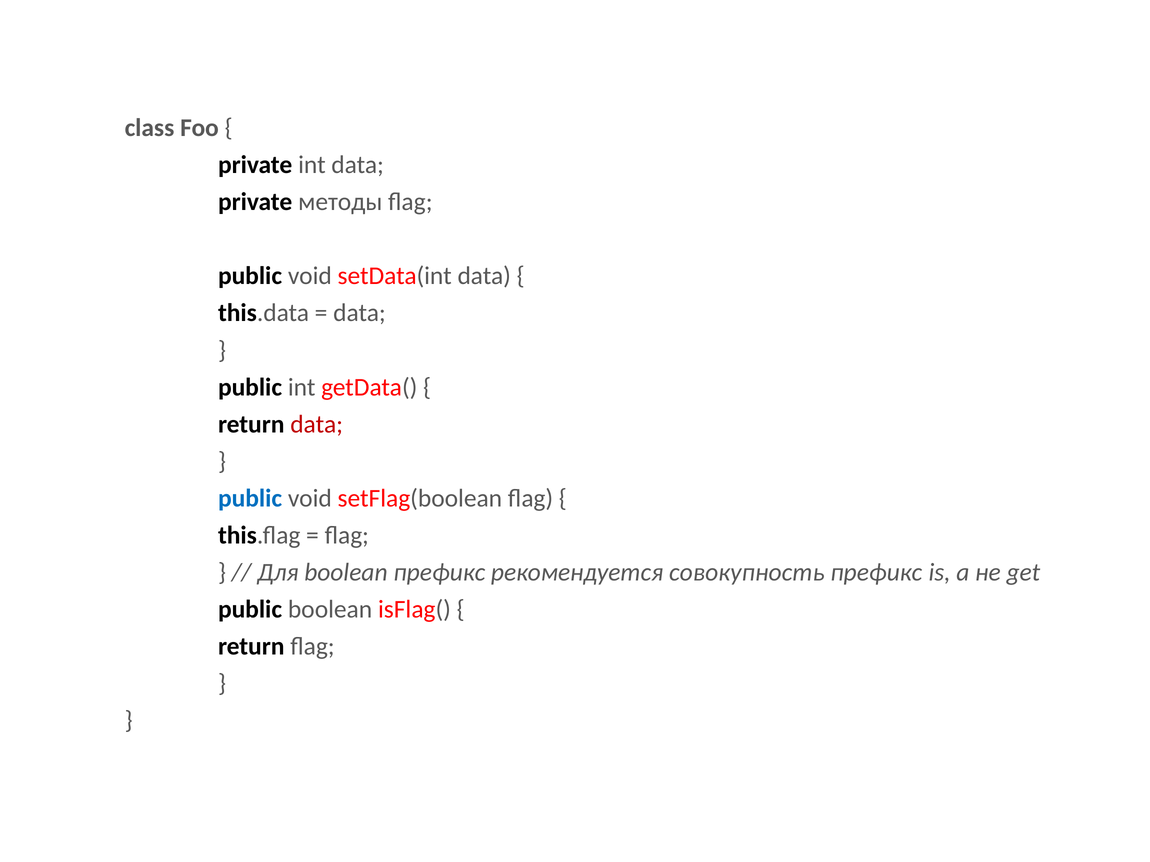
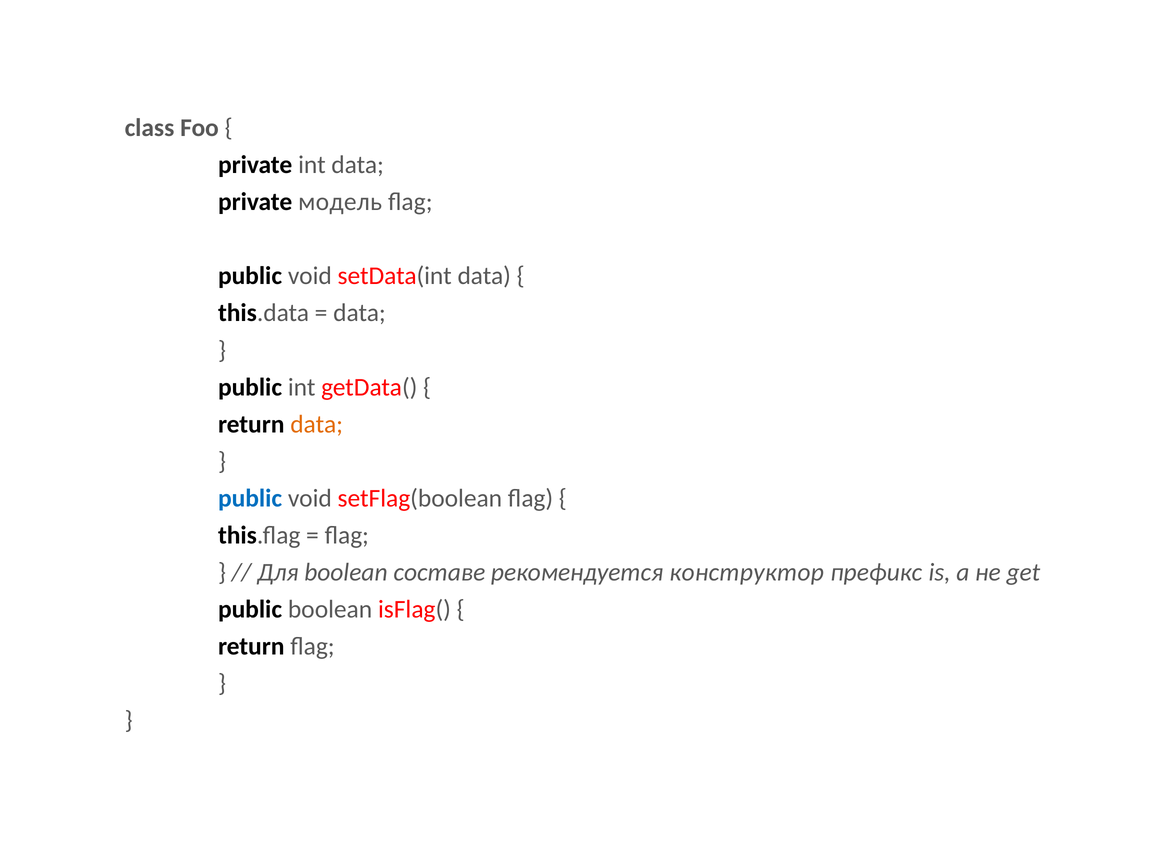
методы: методы -> модель (340, 202)
data colour: red -> orange (317, 424)
boolean префикс: префикс -> составе (439, 573)
совокупность: совокупность -> конструктор (747, 573)
